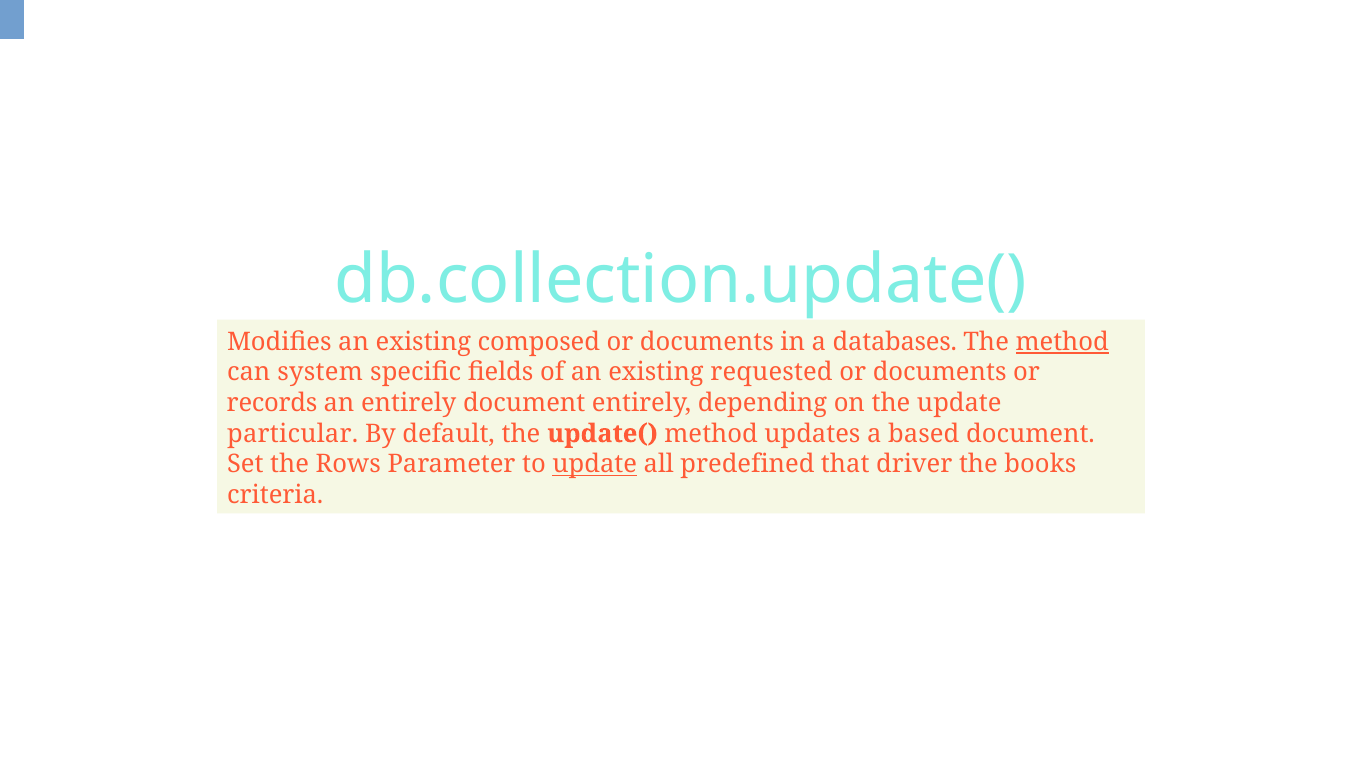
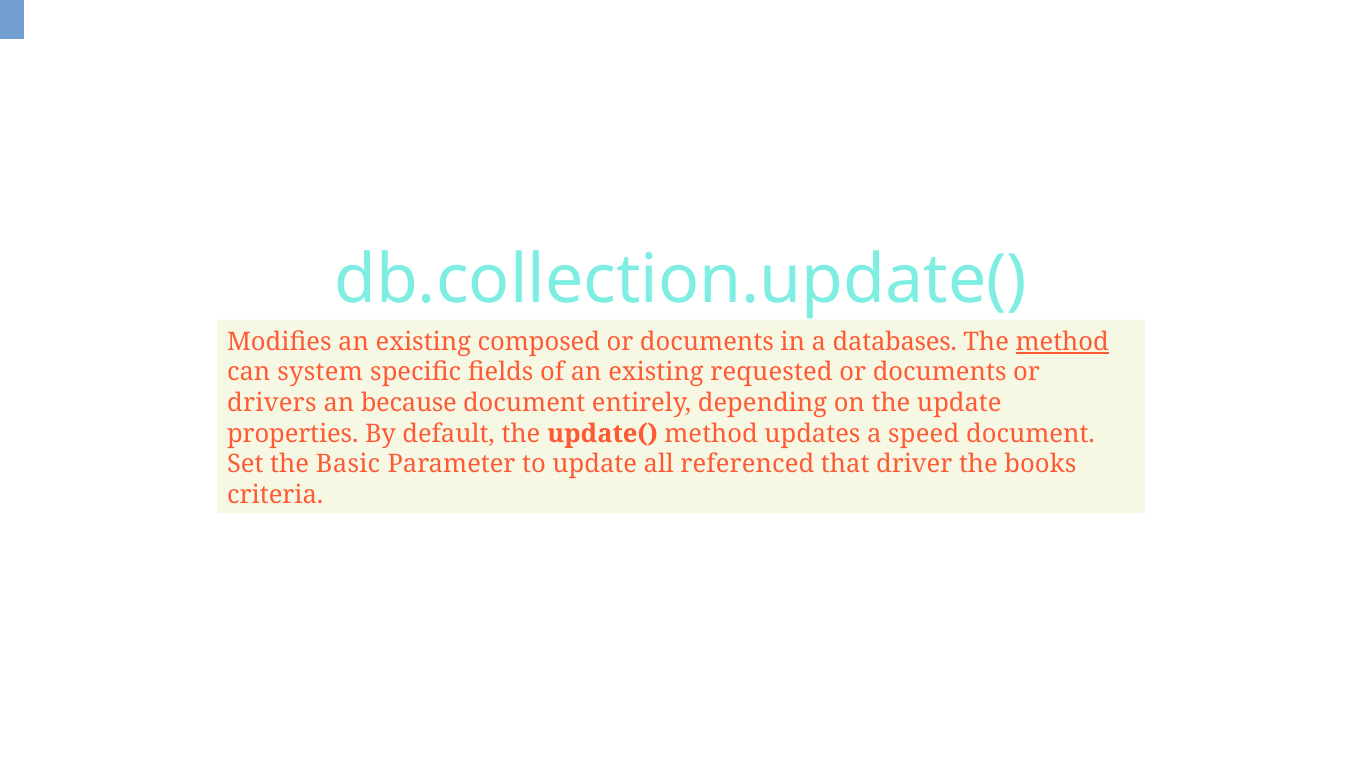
records: records -> drivers (272, 403)
an entirely: entirely -> because (409, 403)
particular: particular -> properties (293, 434)
based: based -> speed (924, 434)
Rows: Rows -> Basic (348, 464)
update underline: present -> none (595, 464)
predefined: predefined -> referenced (747, 464)
